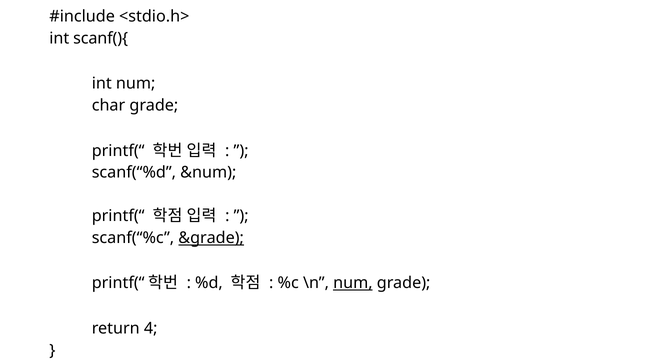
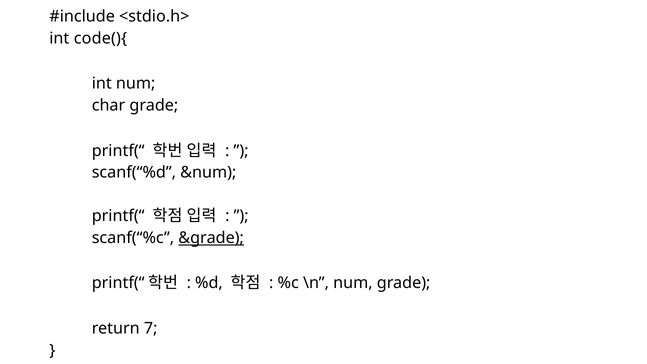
scanf(){: scanf(){ -> code(){ (101, 38)
num underline: present -> none (353, 283)
4: 4 -> 7 (151, 328)
